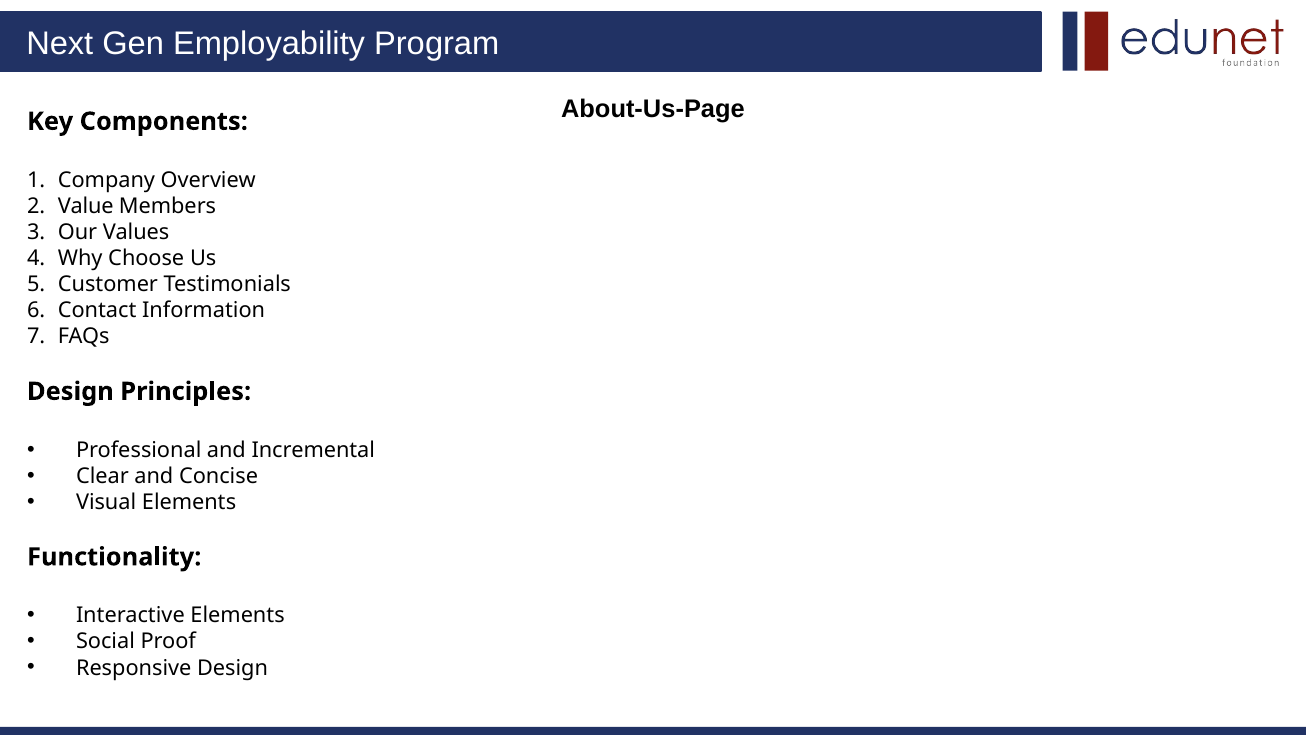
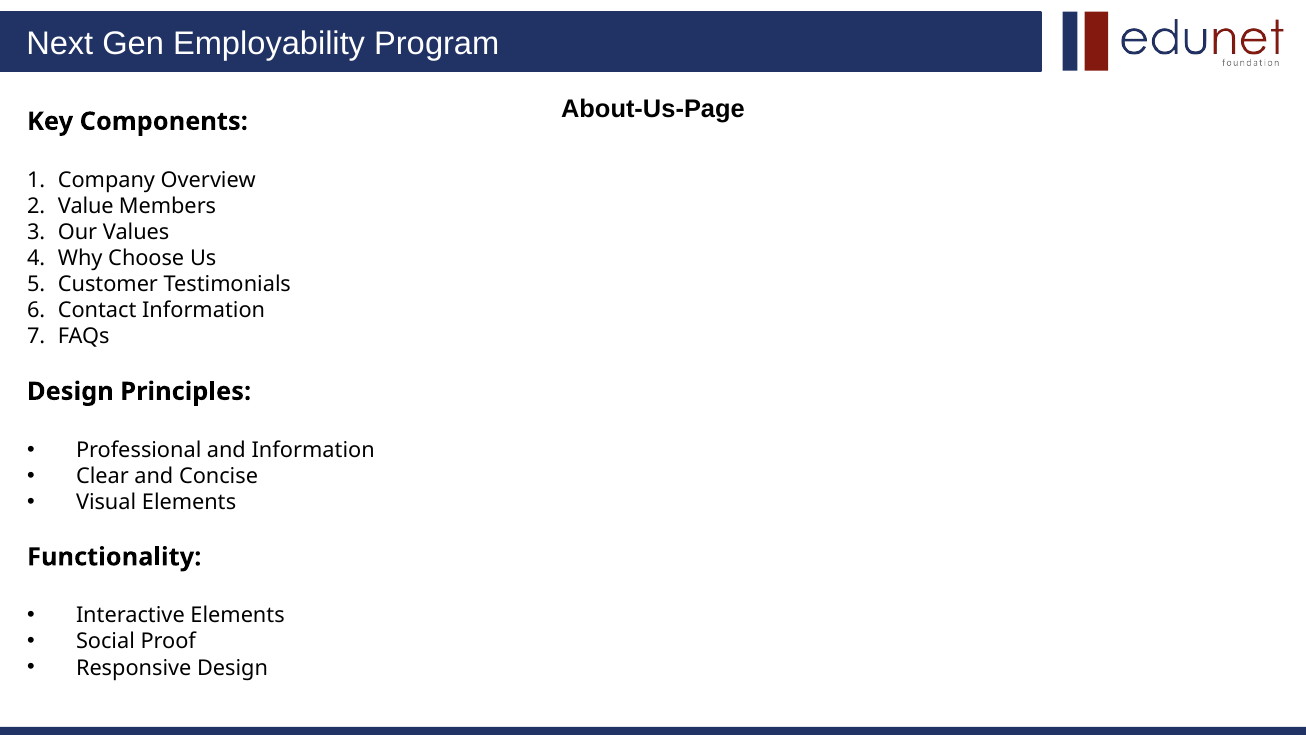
and Incremental: Incremental -> Information (313, 450)
